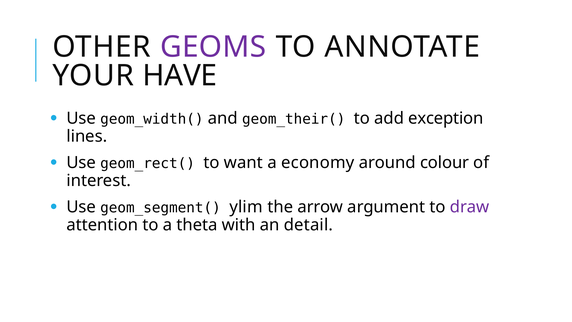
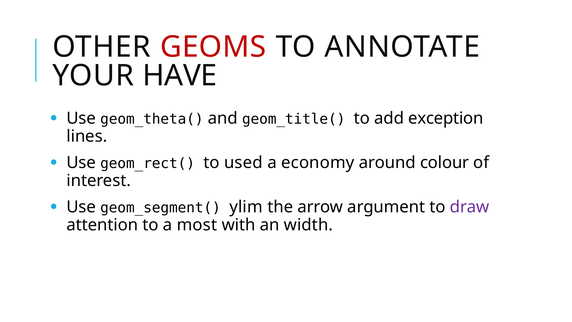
GEOMS colour: purple -> red (213, 47)
geom_width(: geom_width( -> geom_theta( (152, 119)
geom_their(: geom_their( -> geom_title( (294, 119)
want: want -> used (243, 163)
theta: theta -> most (197, 225)
detail: detail -> width (308, 225)
